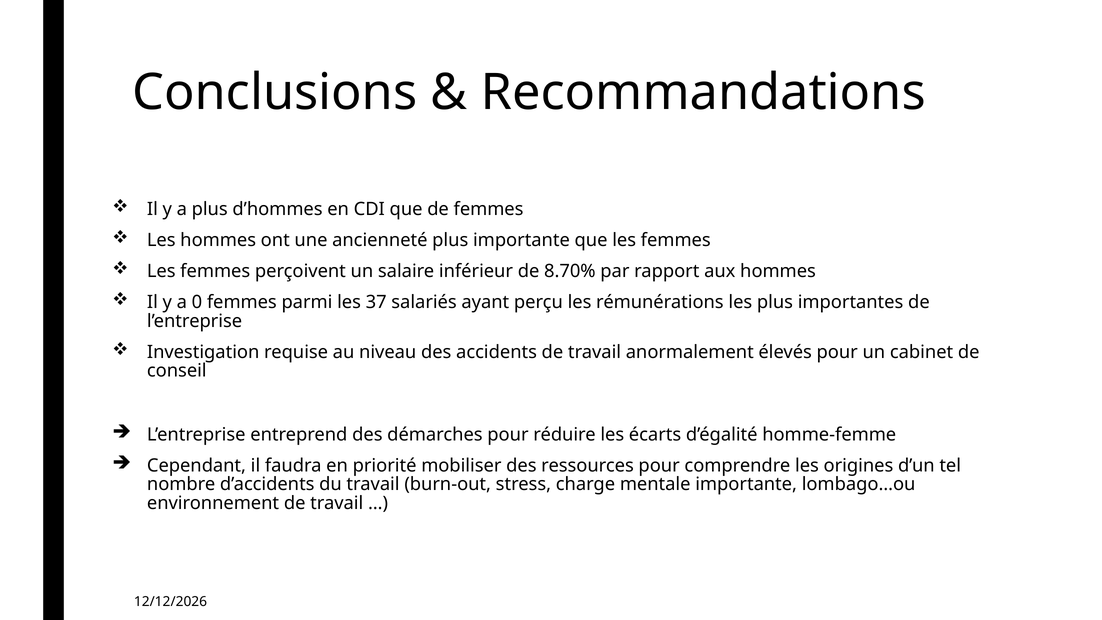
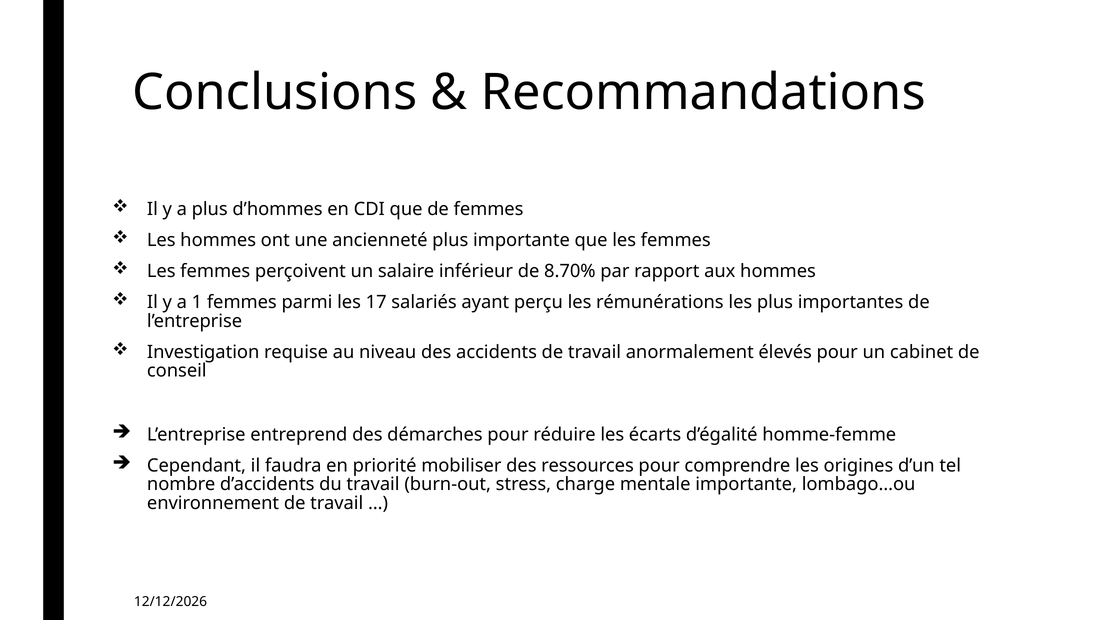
0: 0 -> 1 (197, 302)
37: 37 -> 17 (376, 302)
